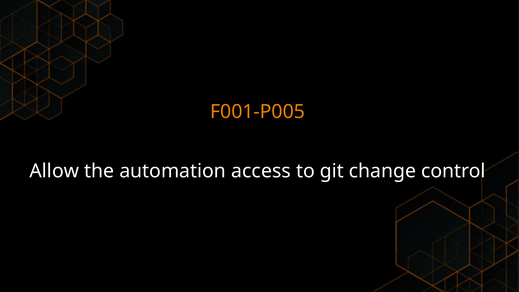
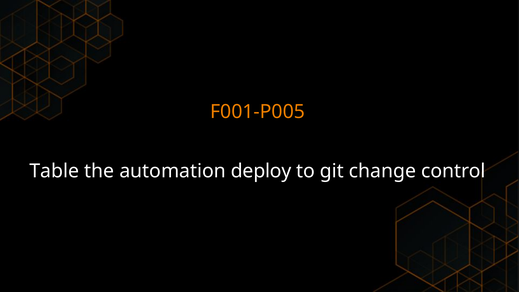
Allow: Allow -> Table (54, 171)
access: access -> deploy (261, 171)
